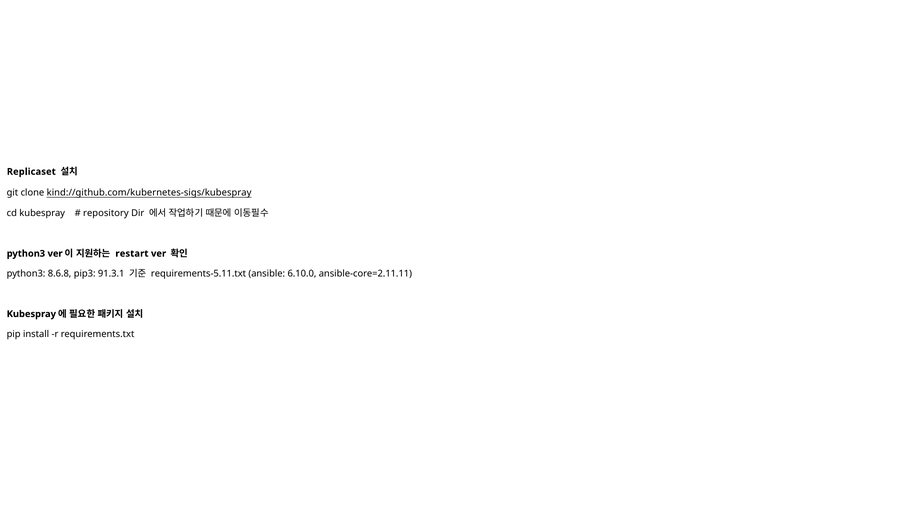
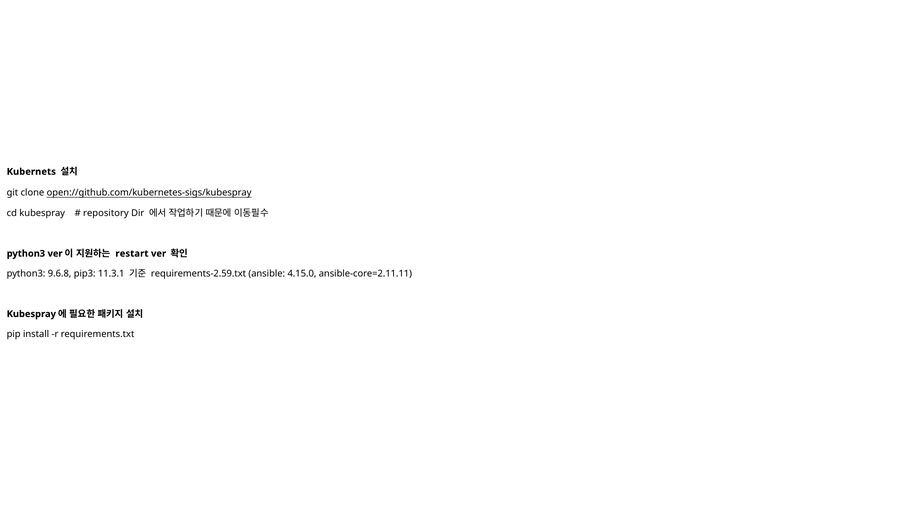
Replicaset: Replicaset -> Kubernets (31, 172)
kind://github.com/kubernetes-sigs/kubespray: kind://github.com/kubernetes-sigs/kubespray -> open://github.com/kubernetes-sigs/kubespray (149, 193)
8.6.8: 8.6.8 -> 9.6.8 (60, 274)
91.3.1: 91.3.1 -> 11.3.1 (111, 274)
requirements-5.11.txt: requirements-5.11.txt -> requirements-2.59.txt (199, 274)
6.10.0: 6.10.0 -> 4.15.0 (302, 274)
